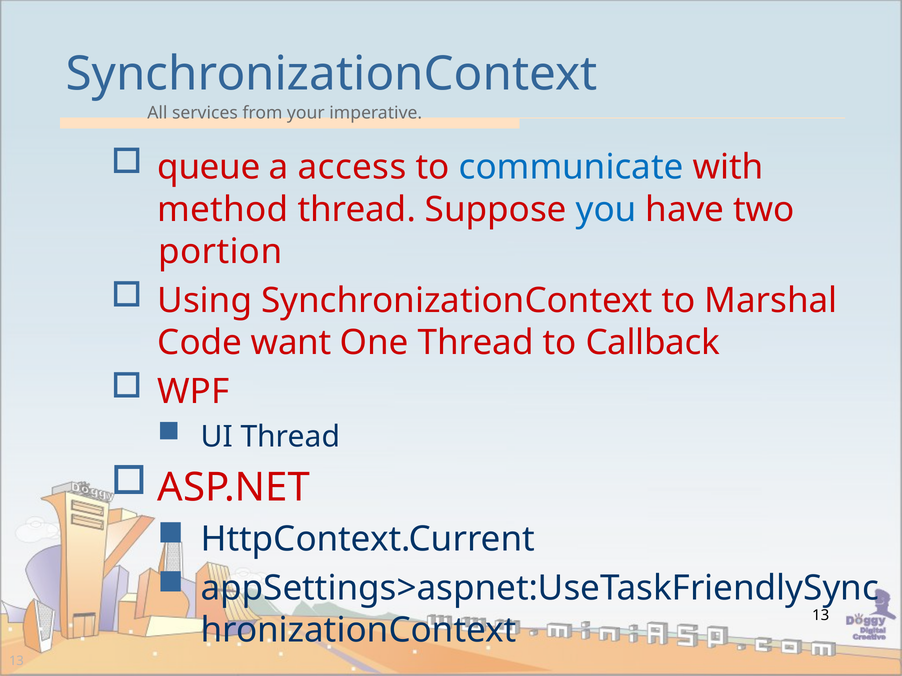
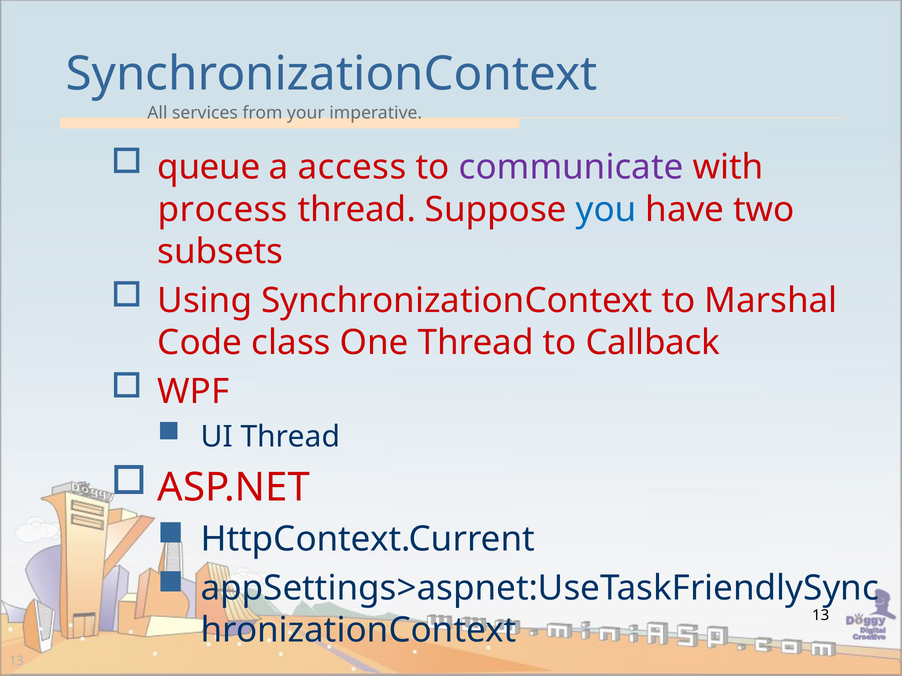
communicate colour: blue -> purple (571, 168)
method: method -> process (223, 210)
portion: portion -> subsets (220, 252)
want: want -> class (291, 343)
